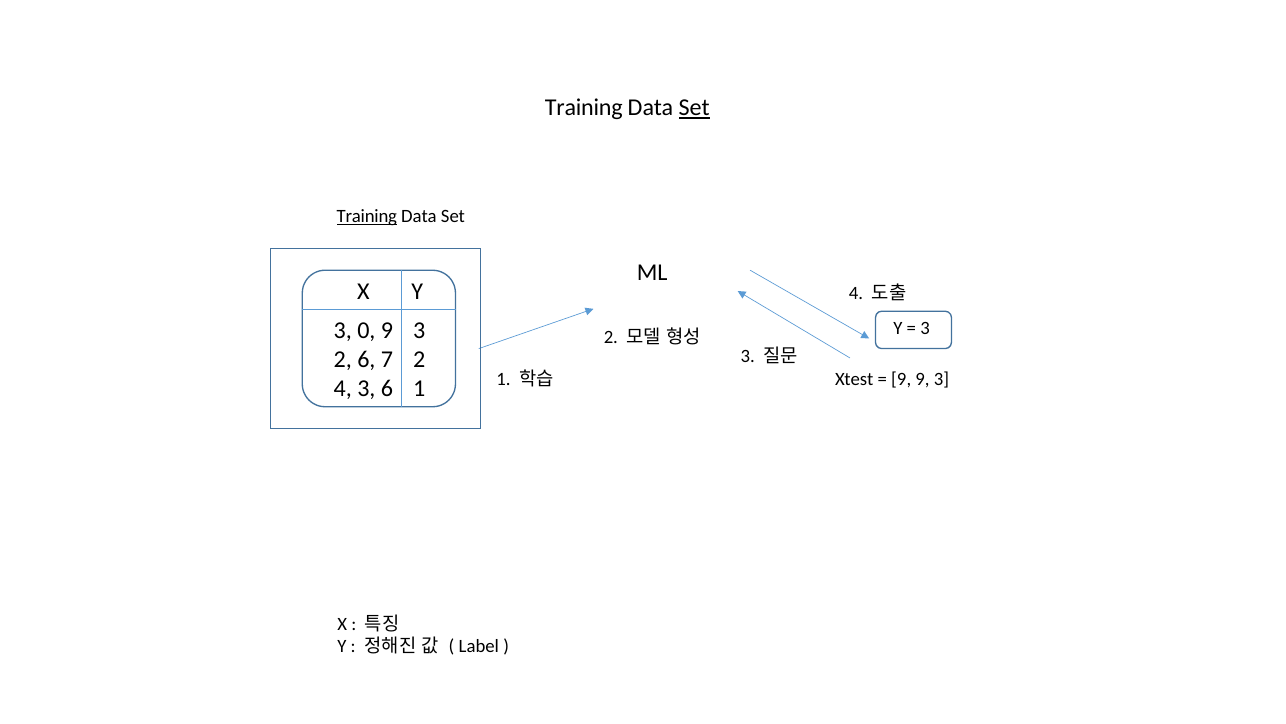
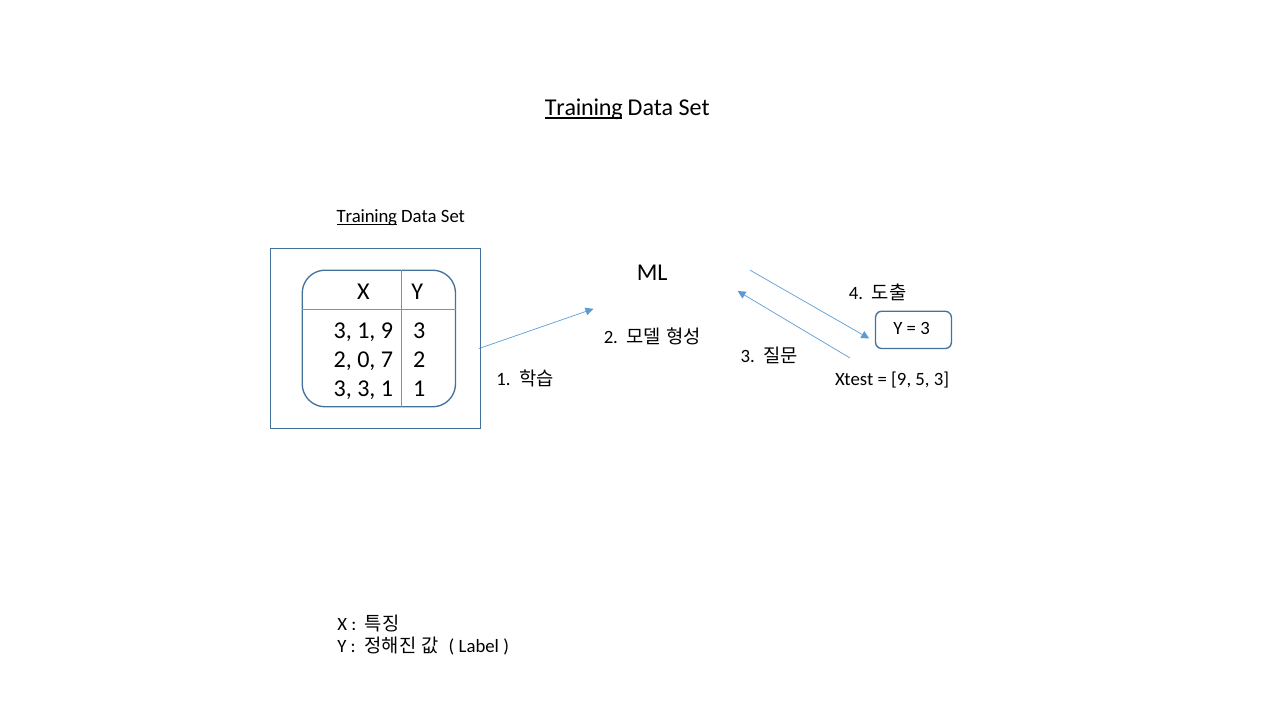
Training underline: none -> present (584, 107)
Set underline: present -> none (694, 107)
0: 0 -> 1 (366, 330)
2 6: 6 -> 0 (366, 359)
9 9: 9 -> 5 (923, 379)
4: 4 -> 3 (343, 388)
6: 6 -> 1 (387, 388)
